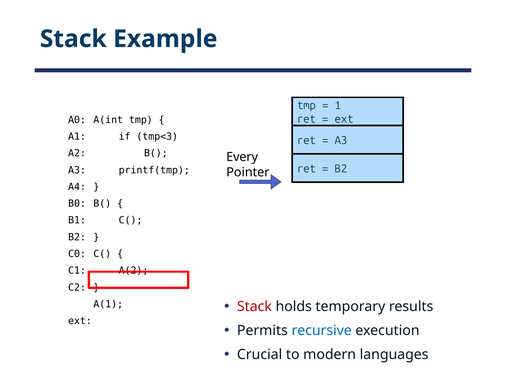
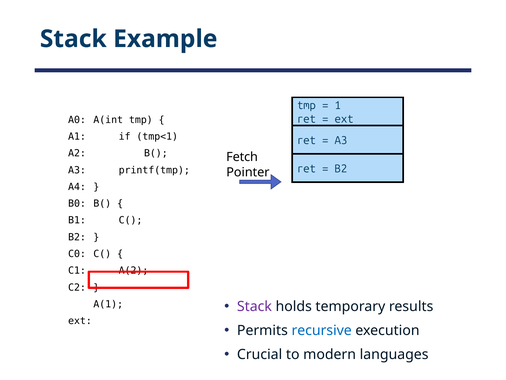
tmp<3: tmp<3 -> tmp<1 (157, 136)
Every: Every -> Fetch (242, 157)
Stack colour: red -> purple (254, 306)
